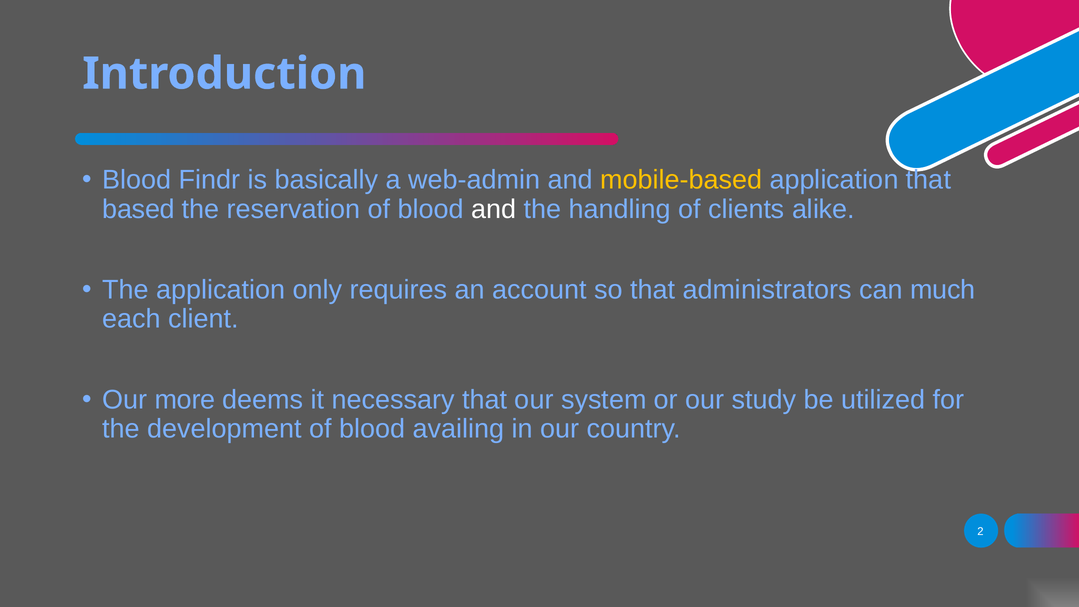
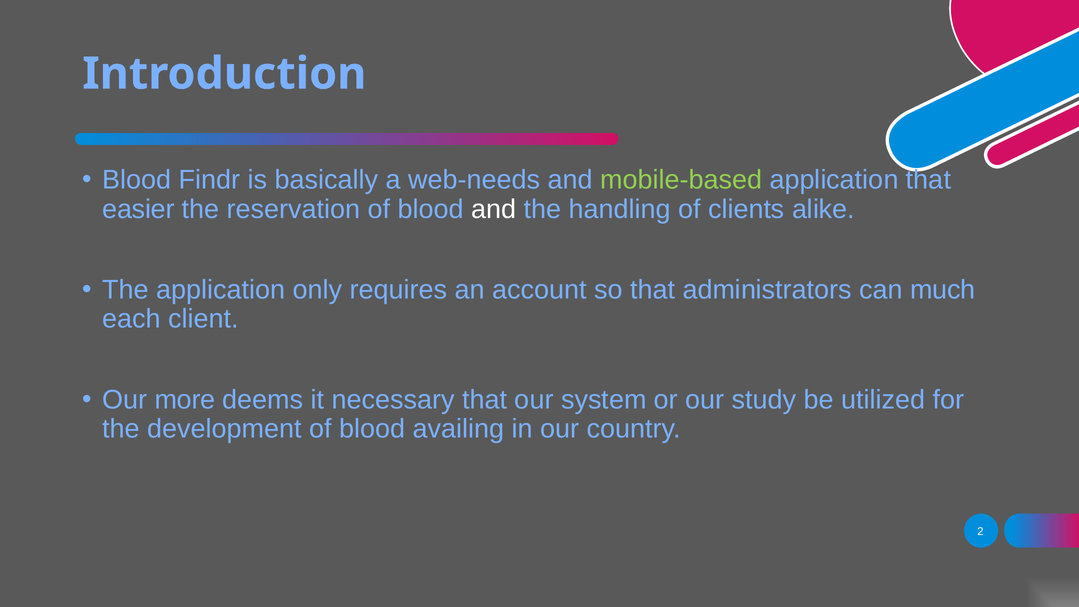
web-admin: web-admin -> web-needs (474, 180)
mobile-based colour: yellow -> light green (681, 180)
based: based -> easier (139, 209)
